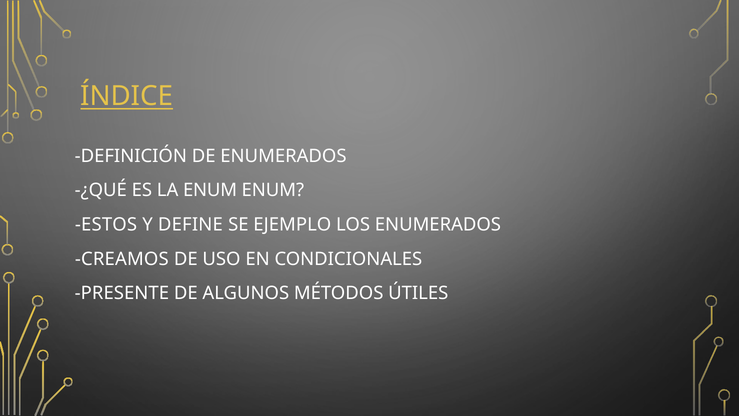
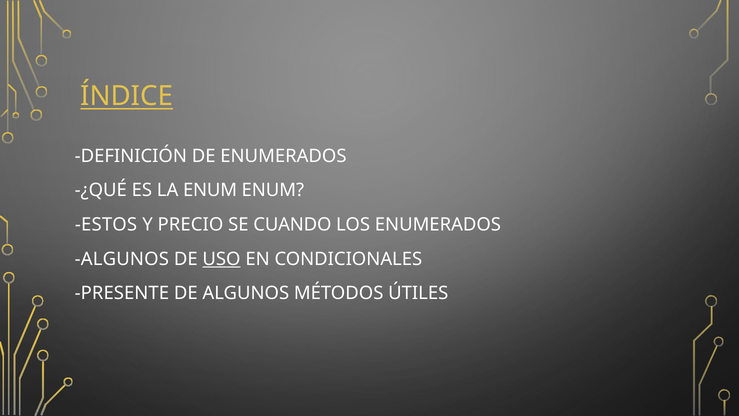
DEFINE: DEFINE -> PRECIO (190, 225)
EJEMPLO: EJEMPLO -> CUANDO (292, 225)
CREAMOS: CREAMOS -> ALGUNOS (122, 259)
USO underline: none -> present (222, 259)
